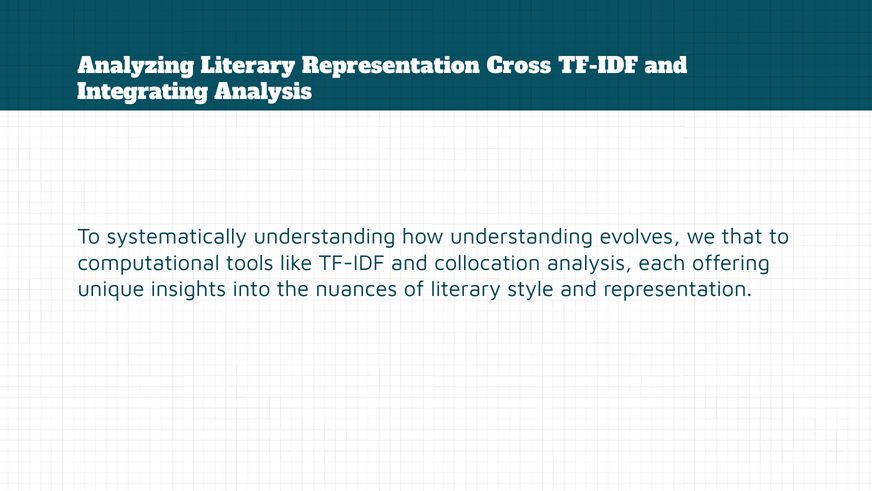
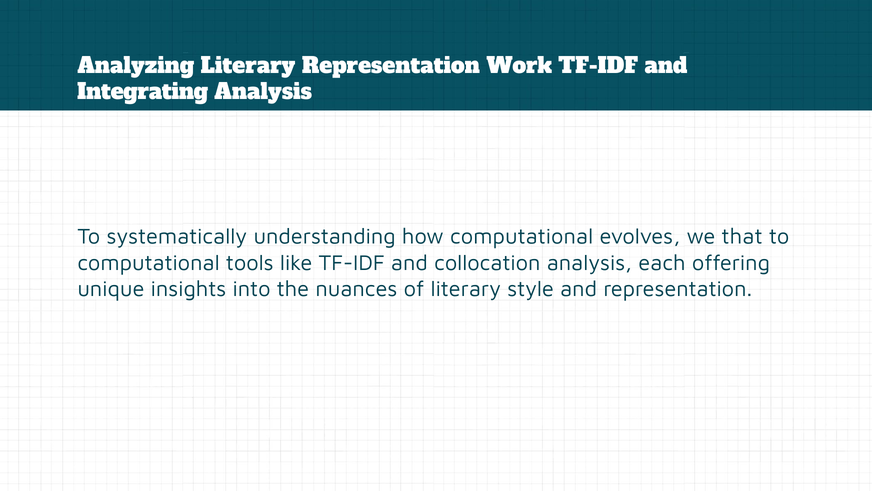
Cross: Cross -> Work (519, 66)
how understanding: understanding -> computational (522, 237)
